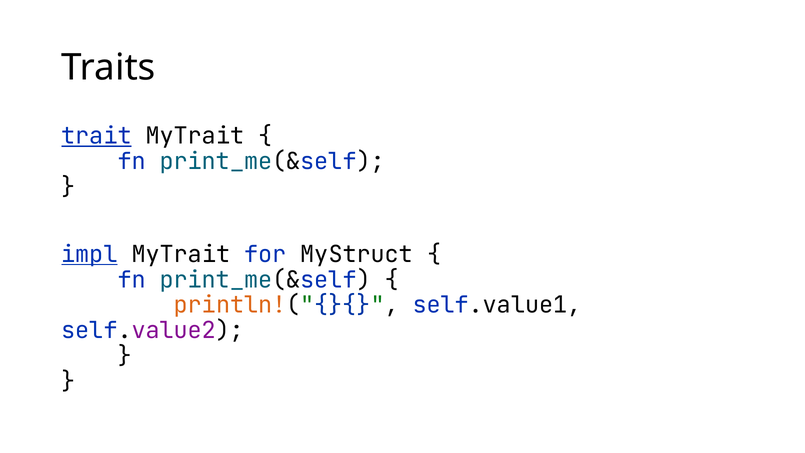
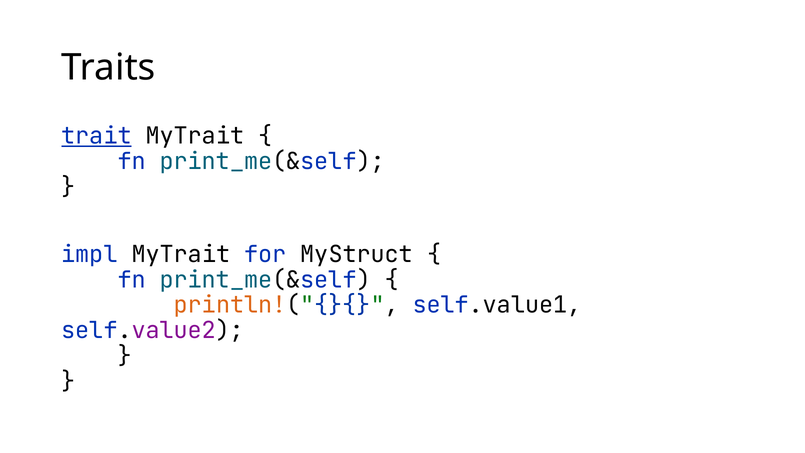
impl underline: present -> none (90, 254)
